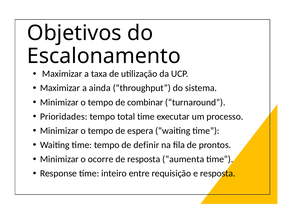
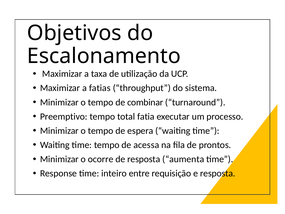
ainda: ainda -> fatias (100, 88)
Prioridades: Prioridades -> Preemptivo (64, 116)
total time: time -> fatia (146, 116)
definir: definir -> acessa (146, 145)
